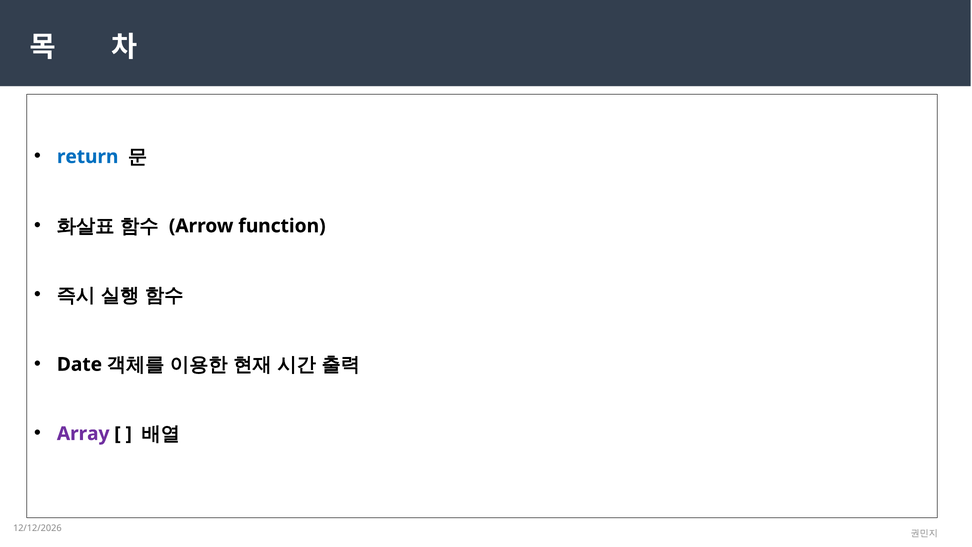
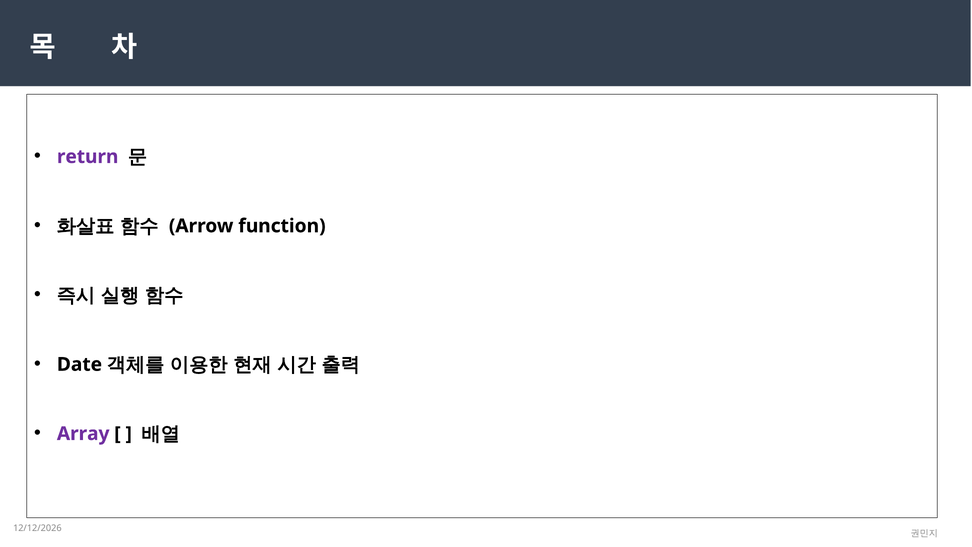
return colour: blue -> purple (88, 157)
